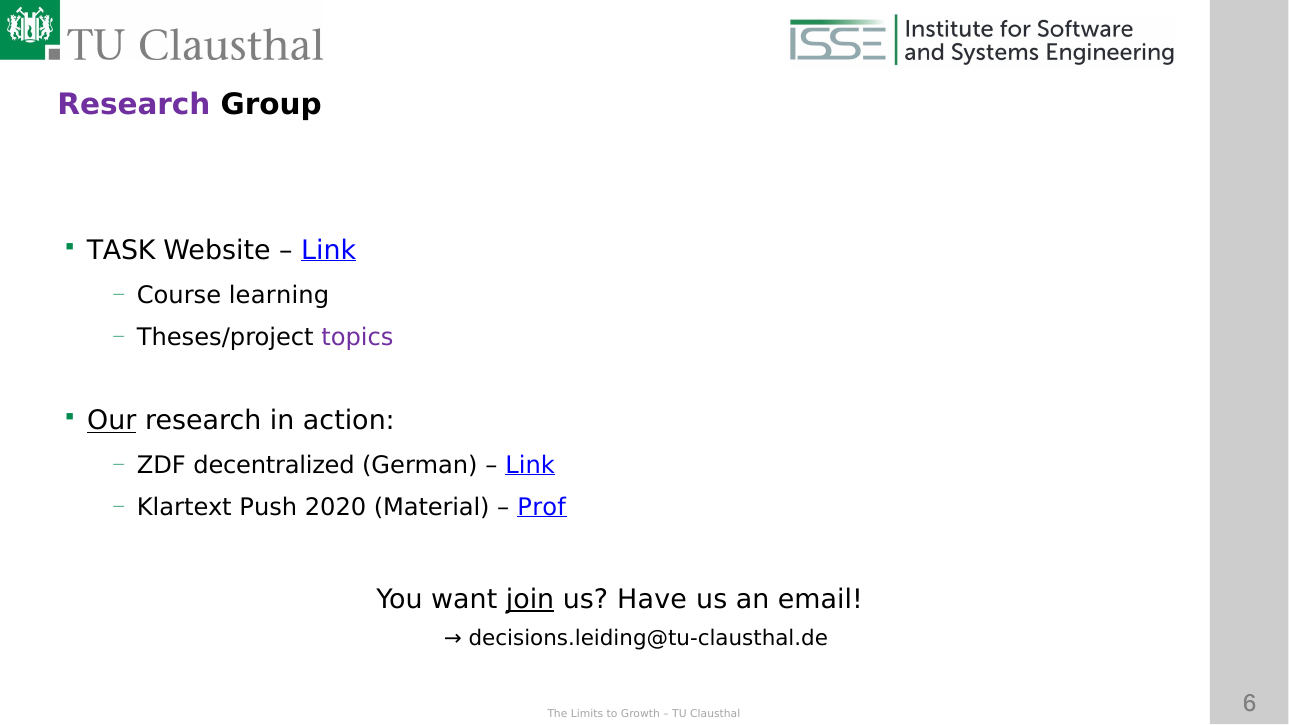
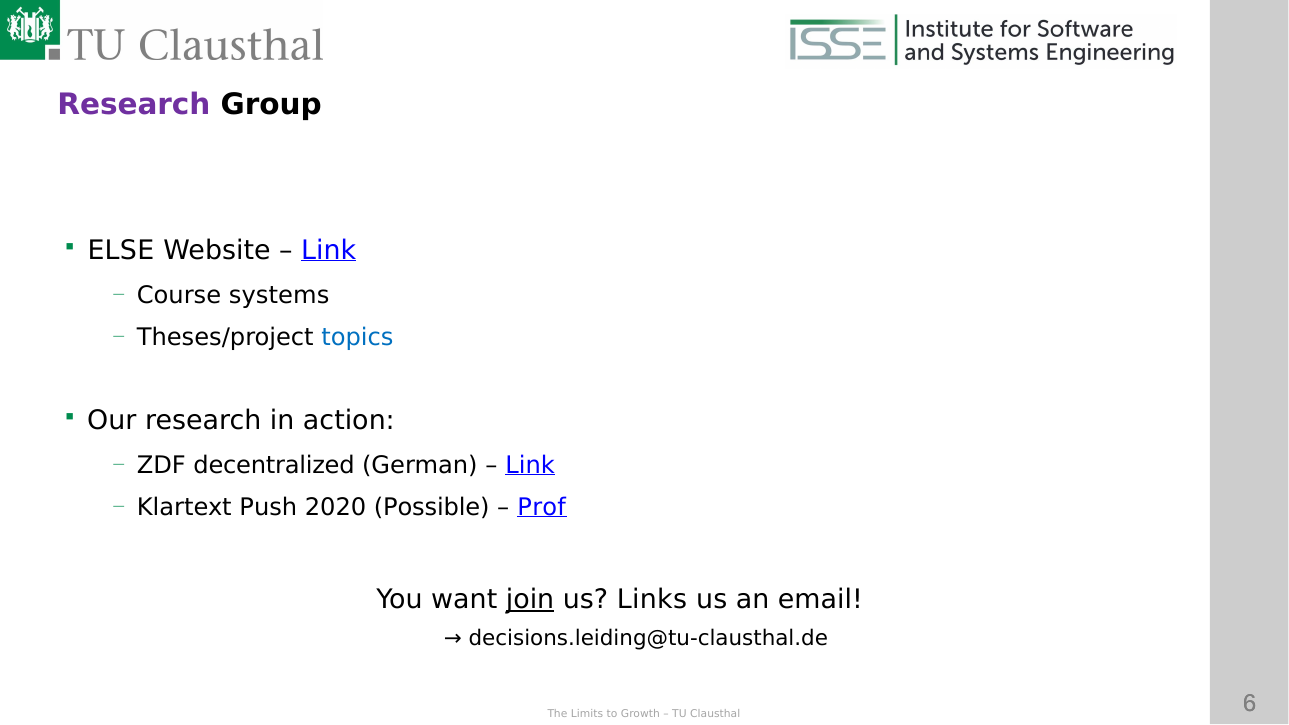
TASK: TASK -> ELSE (121, 251)
learning: learning -> systems (279, 295)
topics colour: purple -> blue (357, 338)
Our underline: present -> none (112, 421)
Material: Material -> Possible (432, 508)
Have: Have -> Links (652, 599)
